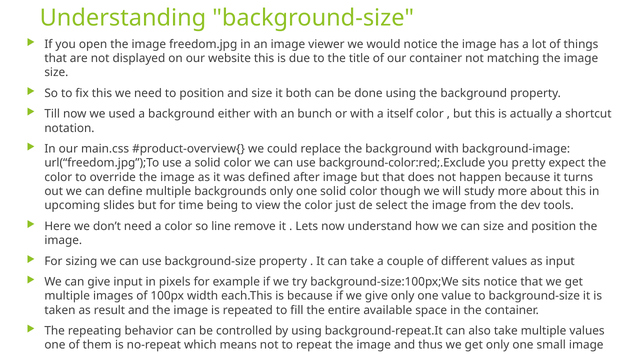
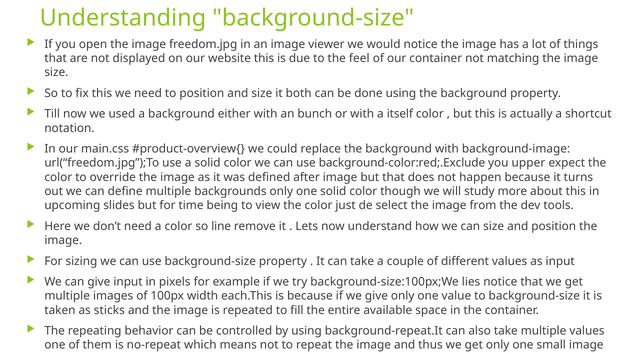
title: title -> feel (359, 58)
pretty: pretty -> upper (528, 163)
sits: sits -> lies (471, 282)
result: result -> sticks (109, 310)
